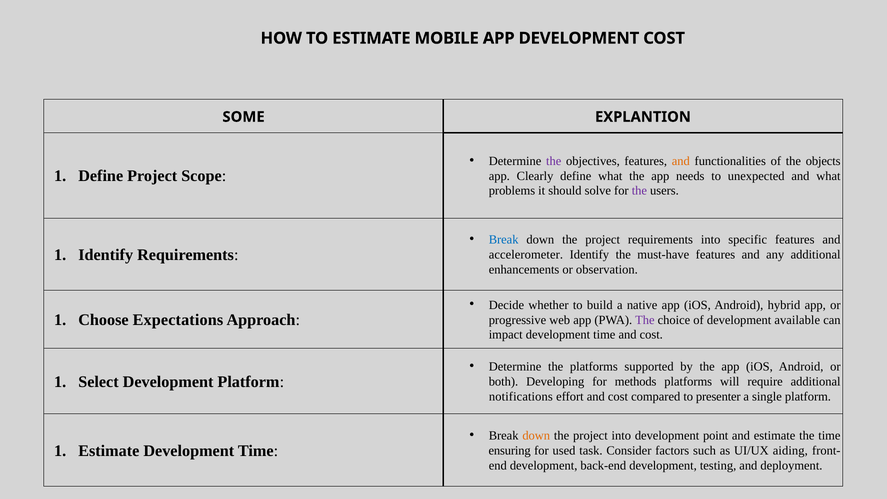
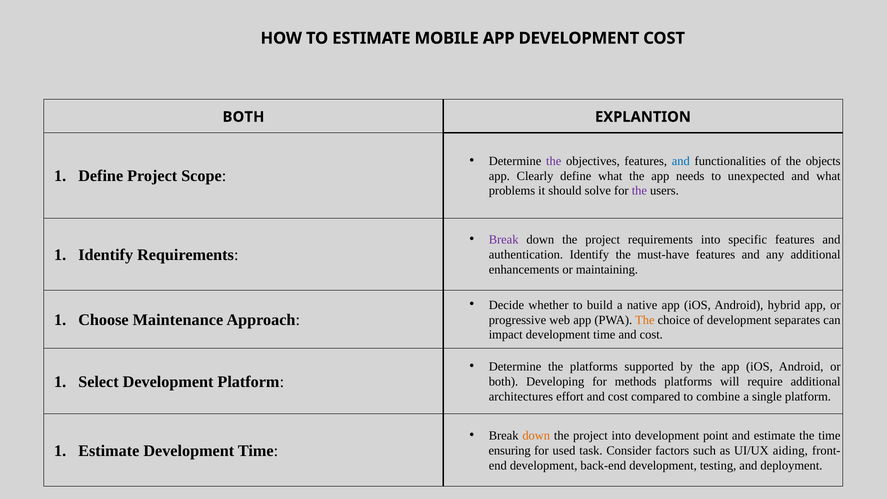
SOME: SOME -> BOTH (243, 117)
and colour: orange -> blue (681, 161)
Break colour: blue -> purple (504, 240)
accelerometer: accelerometer -> authentication (526, 255)
observation: observation -> maintaining (607, 269)
Expectations: Expectations -> Maintenance (178, 320)
The colour: purple -> orange (645, 320)
available: available -> separates (797, 320)
notifications: notifications -> architectures (521, 396)
presenter: presenter -> combine (718, 396)
